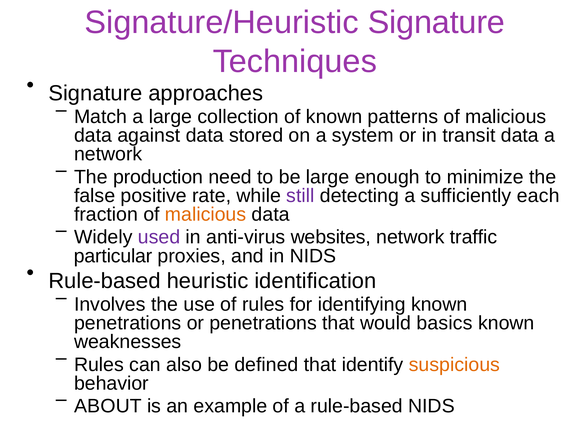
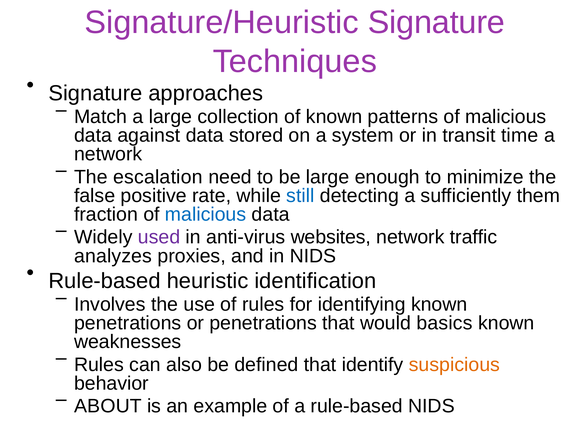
transit data: data -> time (520, 136)
production: production -> escalation (158, 177)
still colour: purple -> blue (300, 196)
each: each -> them (538, 196)
malicious colour: orange -> blue (206, 215)
particular: particular -> analyzes (113, 256)
